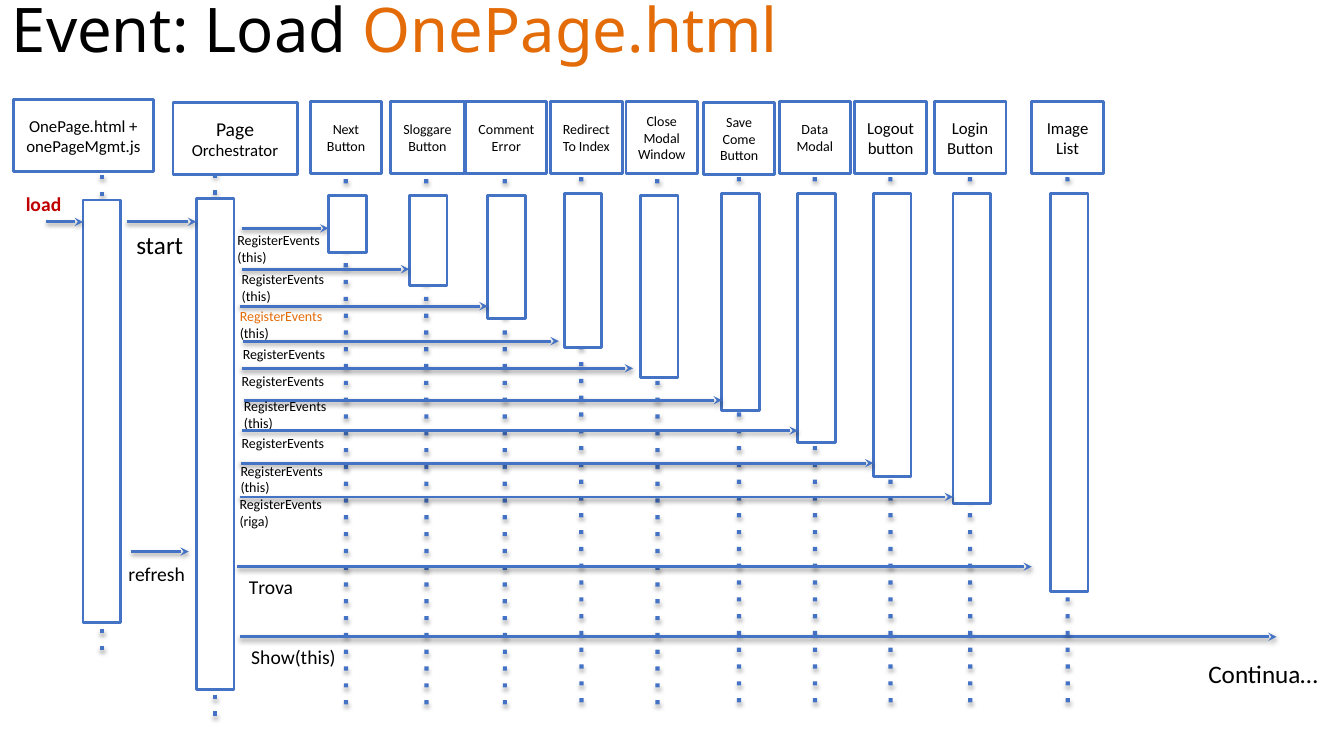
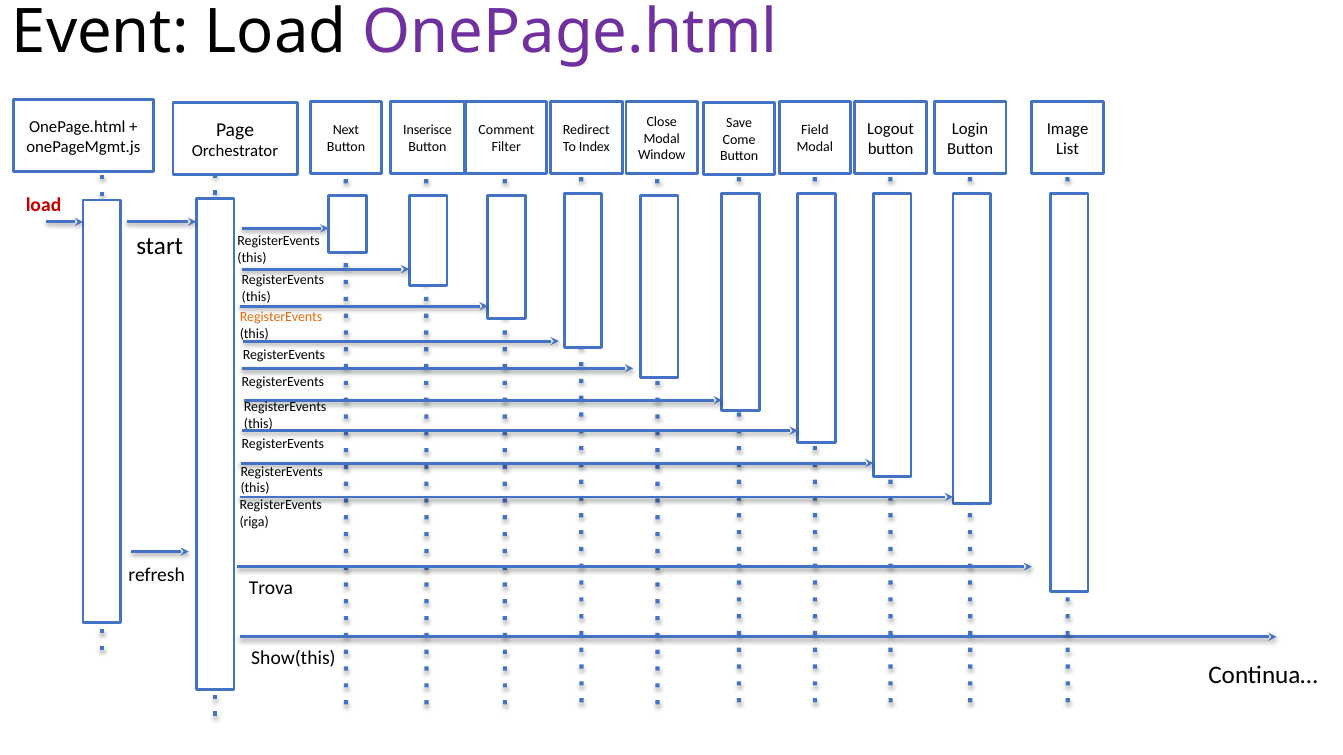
OnePage.html colour: orange -> purple (570, 32)
Sloggare: Sloggare -> Inserisce (428, 130)
Data: Data -> Field (815, 130)
Error: Error -> Filter (506, 147)
